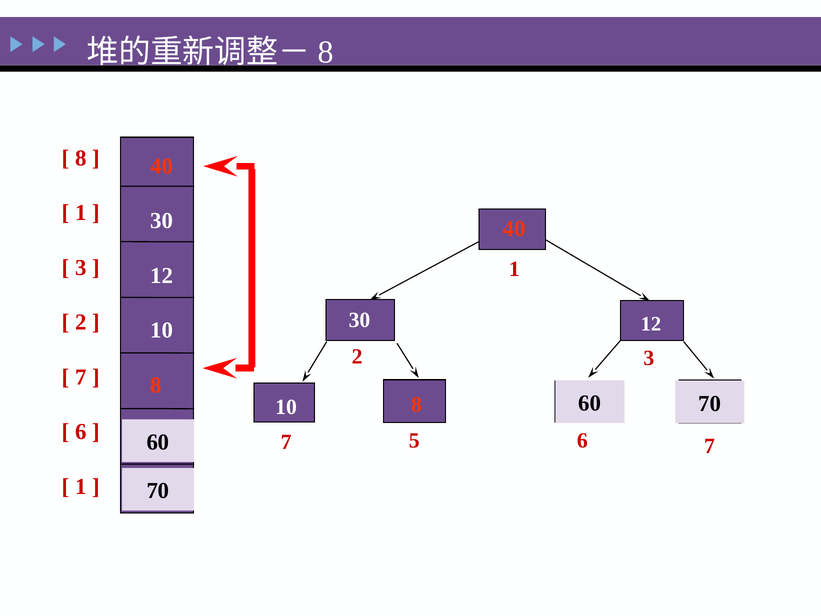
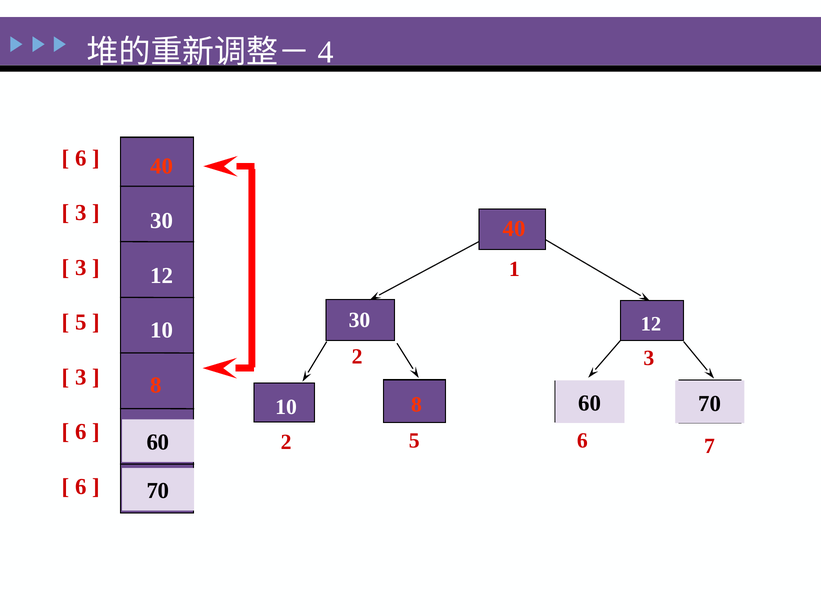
8: 8 -> 4 (326, 52)
8: 8 -> 6 (81, 158)
1: 1 -> 3 (81, 213)
2: 2 -> 5 (81, 322)
7: 7 -> 3 (81, 377)
7: 7 -> 2 (286, 442)
1: 1 -> 6 (81, 487)
